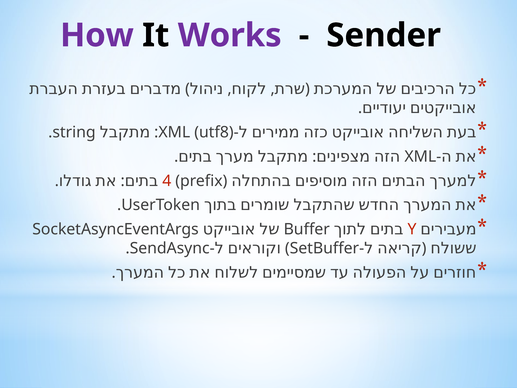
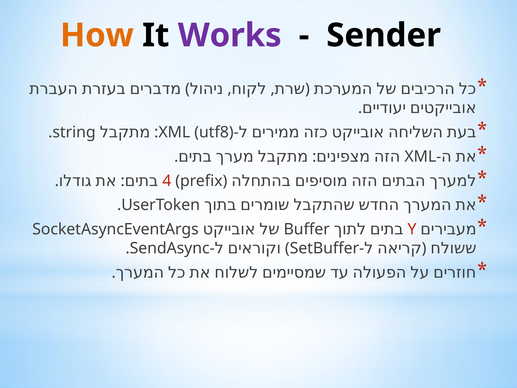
How colour: purple -> orange (97, 35)
